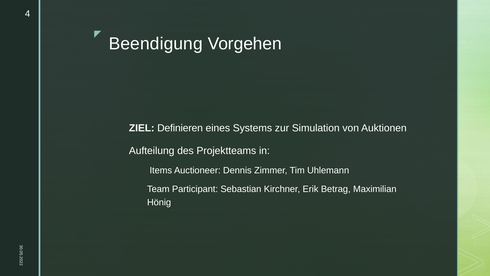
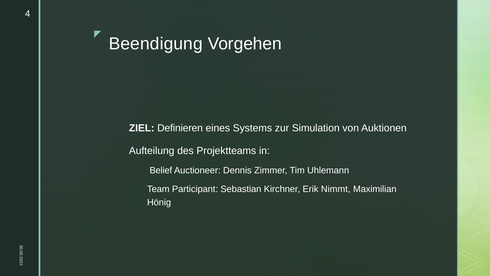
Items: Items -> Belief (161, 170)
Betrag: Betrag -> Nimmt (336, 189)
